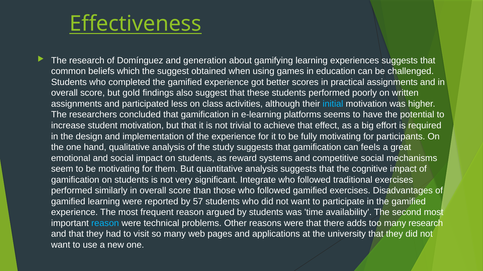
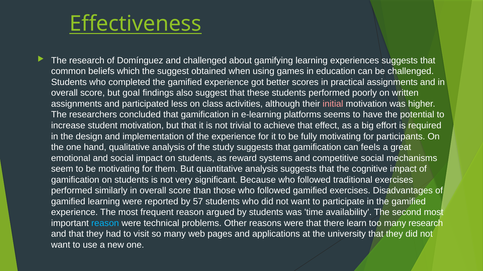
and generation: generation -> challenged (205, 61)
gold: gold -> goal (131, 93)
initial colour: light blue -> pink (333, 104)
Integrate: Integrate -> Because (258, 180)
adds: adds -> learn (357, 224)
